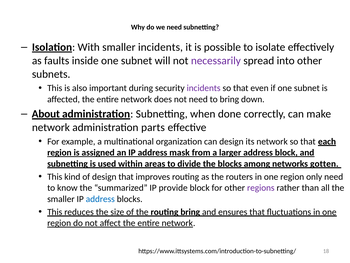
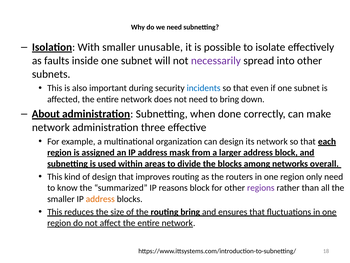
smaller incidents: incidents -> unusable (160, 47)
incidents colour: purple -> blue (204, 88)
parts: parts -> three (153, 127)
gotten: gotten -> overall (324, 163)
provide: provide -> reasons (173, 188)
address colour: blue -> orange (100, 199)
